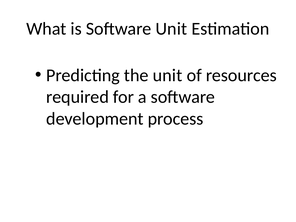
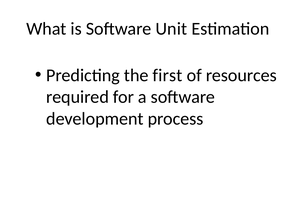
the unit: unit -> first (167, 75)
